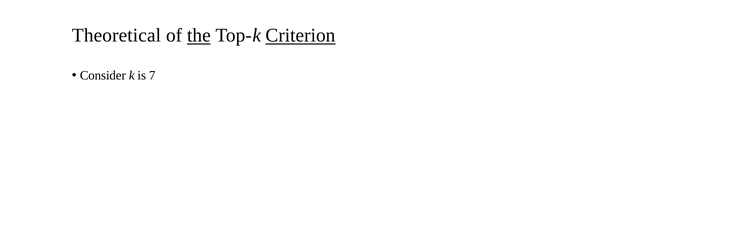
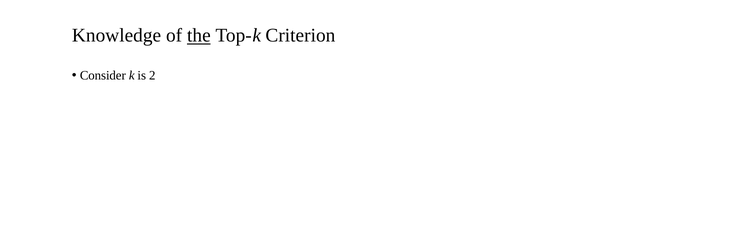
Theoretical: Theoretical -> Knowledge (117, 36)
Criterion underline: present -> none (300, 36)
7: 7 -> 2 (152, 76)
